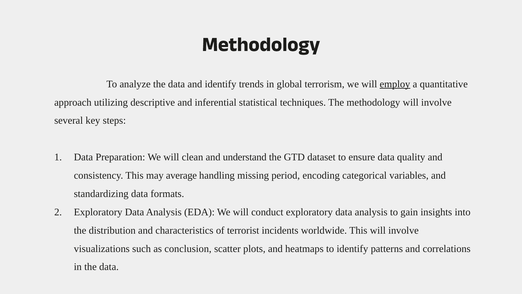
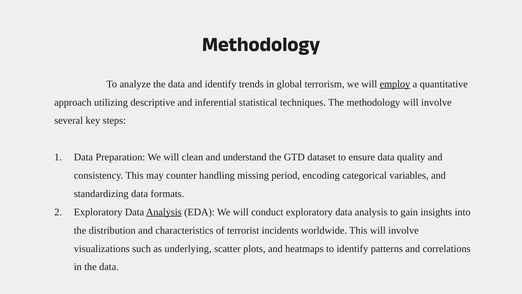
average: average -> counter (181, 175)
Analysis underline: none -> present (164, 212)
conclusion: conclusion -> underlying (188, 248)
